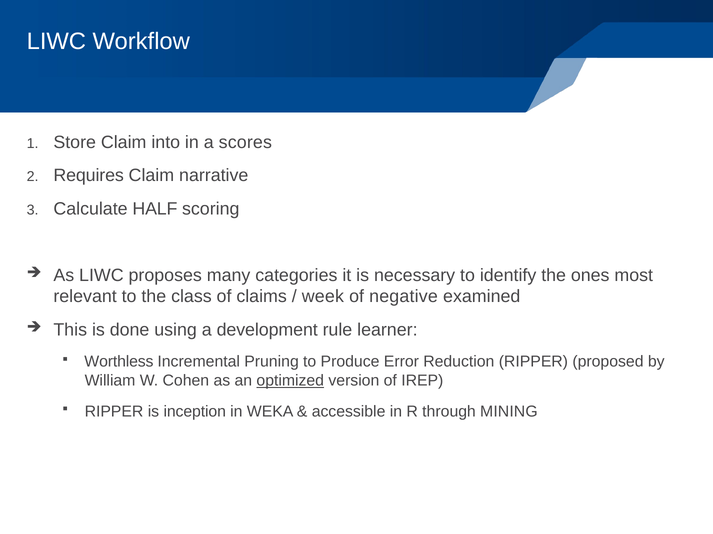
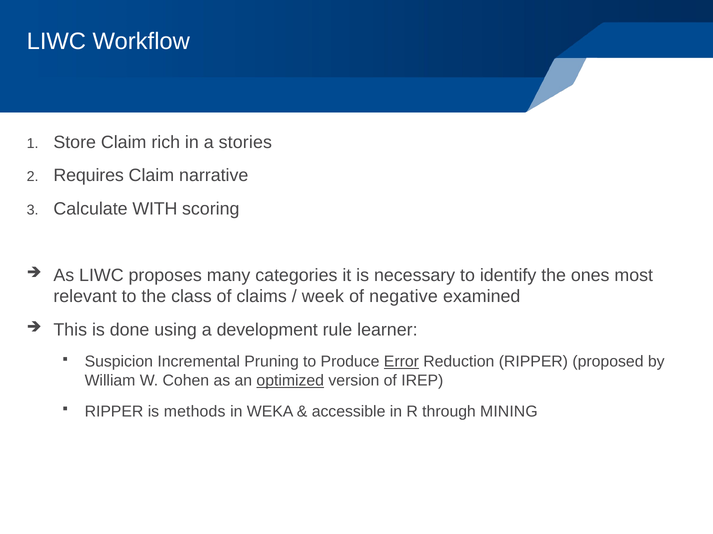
into: into -> rich (166, 142)
scores: scores -> stories (245, 142)
HALF: HALF -> WITH (155, 209)
Worthless: Worthless -> Suspicion (119, 362)
Error underline: none -> present (401, 362)
inception: inception -> methods (195, 412)
